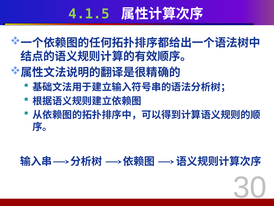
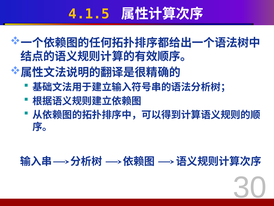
4.1.5 colour: light green -> yellow (89, 14)
